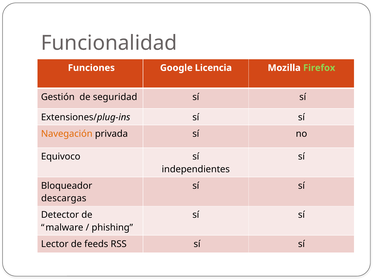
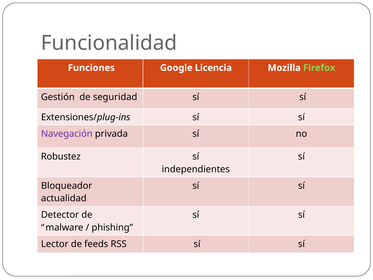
Navegación colour: orange -> purple (67, 134)
Equivoco: Equivoco -> Robustez (61, 156)
descargas: descargas -> actualidad (64, 198)
